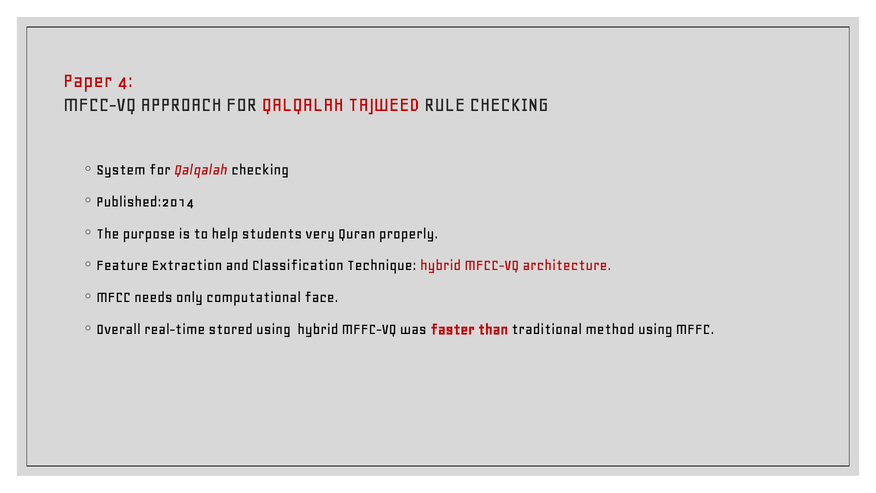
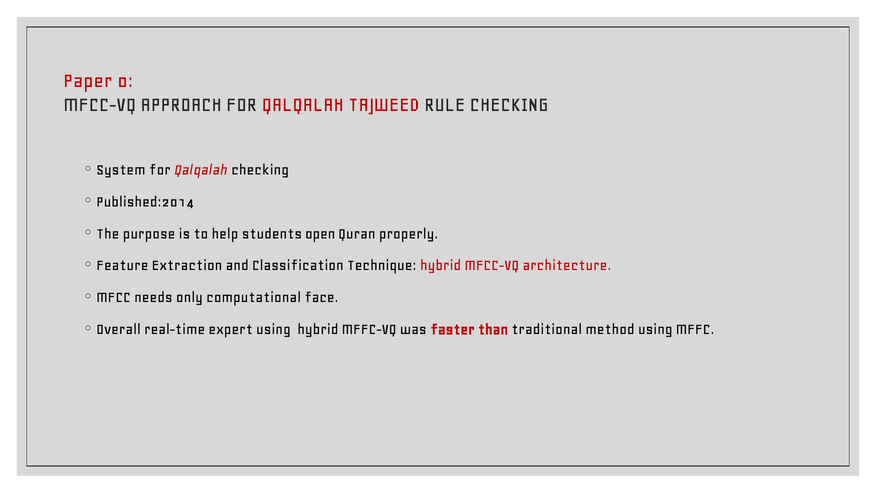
4: 4 -> 0 (125, 80)
very: very -> open (320, 233)
stored: stored -> expert (231, 329)
